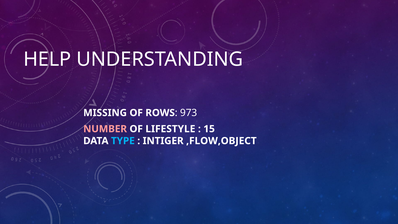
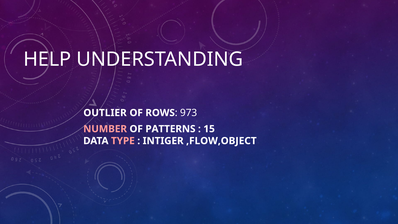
MISSING: MISSING -> OUTLIER (105, 113)
LIFESTYLE: LIFESTYLE -> PATTERNS (170, 129)
TYPE colour: light blue -> pink (123, 141)
